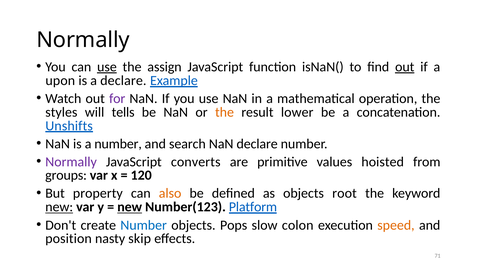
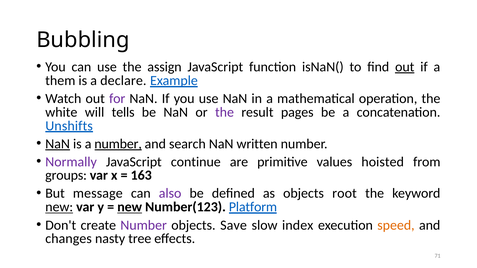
Normally: Normally -> Bubbling (83, 40)
use underline: present -> none (107, 67)
upon: upon -> them (60, 81)
styles: styles -> white (61, 112)
the colour: orange -> purple (225, 112)
lower: lower -> pages (297, 112)
NaN underline: none -> present (58, 144)
number underline: none -> present (118, 144)
NaN declare: declare -> written (257, 144)
converts: converts -> continue (196, 162)
120: 120 -> 163 (141, 176)
property: property -> message (98, 194)
also colour: orange -> purple (170, 194)
Number colour: blue -> purple (144, 225)
Pops: Pops -> Save (234, 225)
colon: colon -> index (298, 225)
position: position -> changes (69, 239)
skip: skip -> tree (140, 239)
